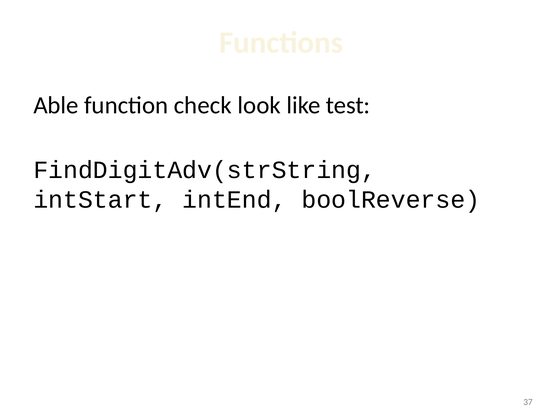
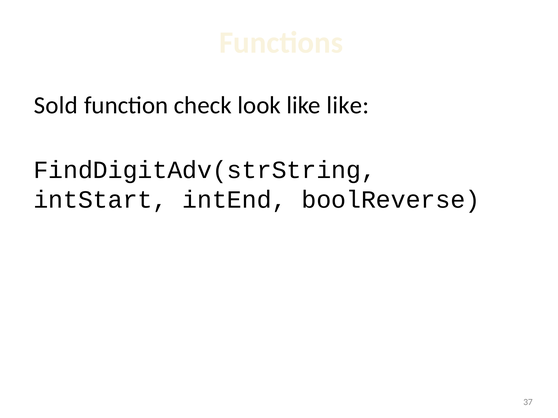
Able: Able -> Sold (56, 106)
like test: test -> like (348, 106)
